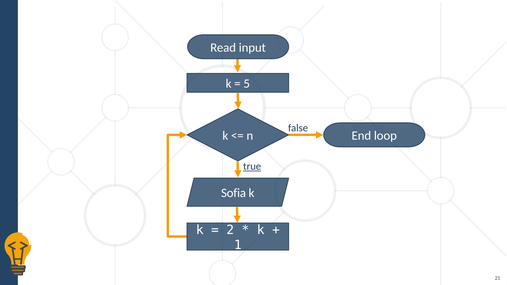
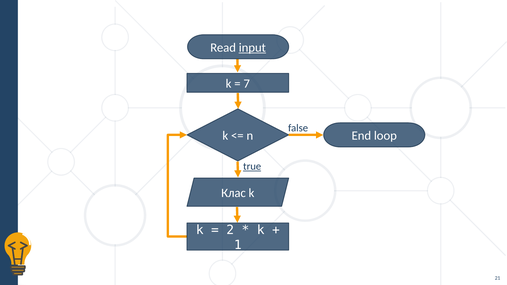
input underline: none -> present (252, 48)
5: 5 -> 7 (247, 84)
Sofia: Sofia -> Клас (234, 193)
